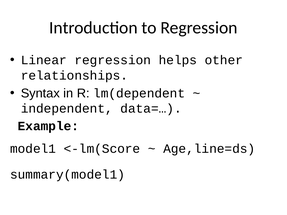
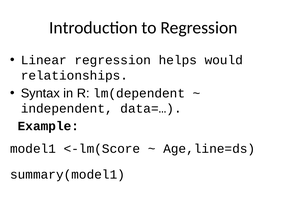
other: other -> would (224, 60)
